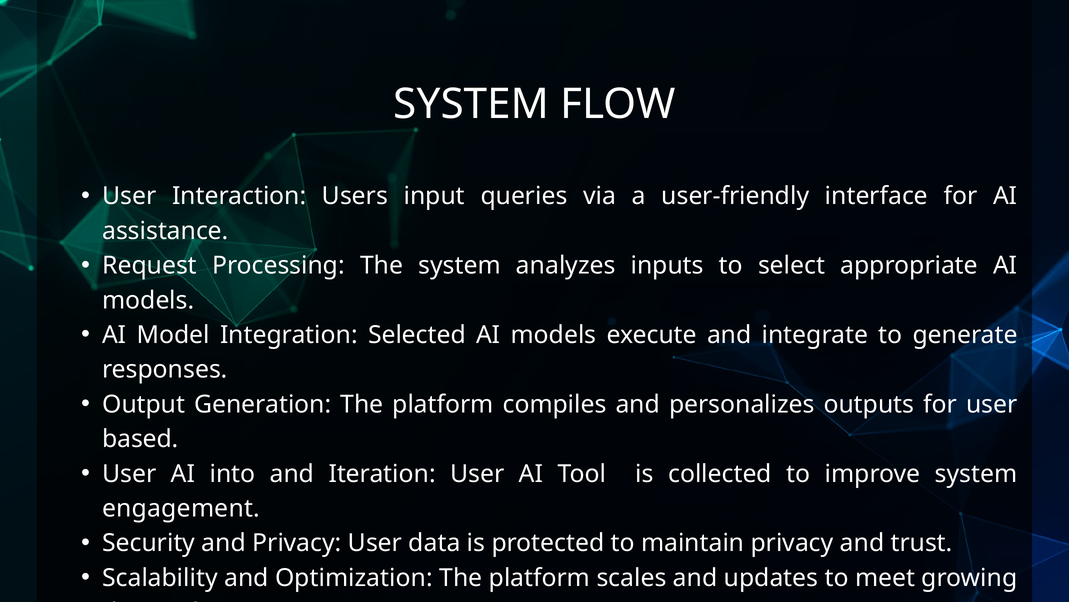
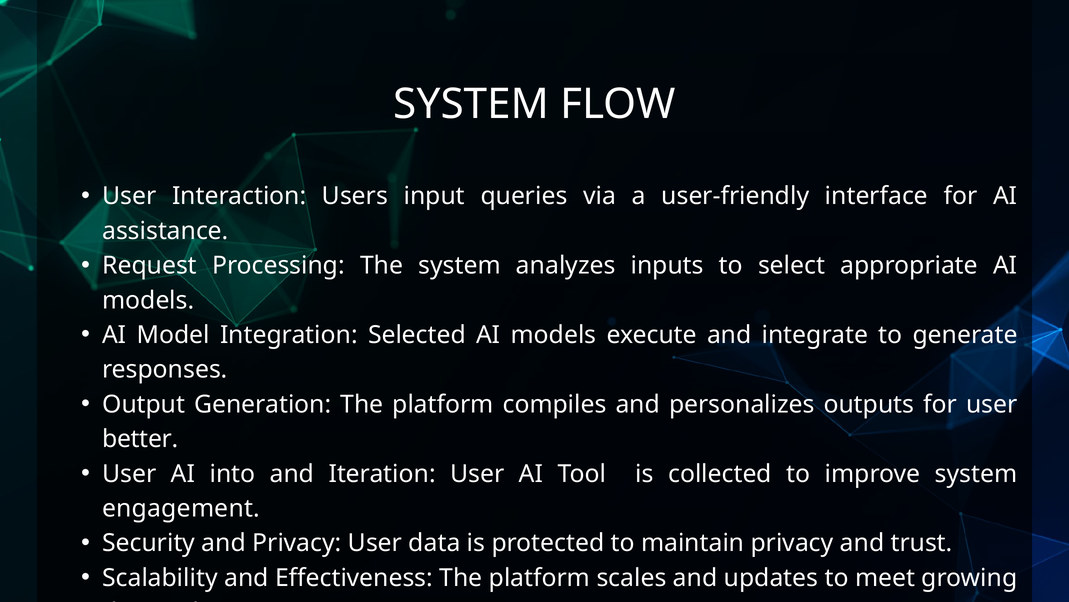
based: based -> better (140, 439)
Optimization: Optimization -> Effectiveness (354, 577)
